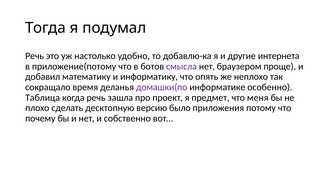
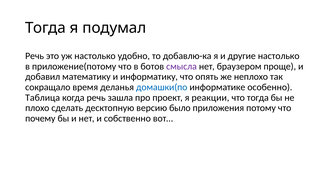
другие интернета: интернета -> настолько (279, 56)
домашки(по colour: purple -> blue (162, 87)
предмет: предмет -> реакции (210, 98)
что меня: меня -> тогда (258, 98)
